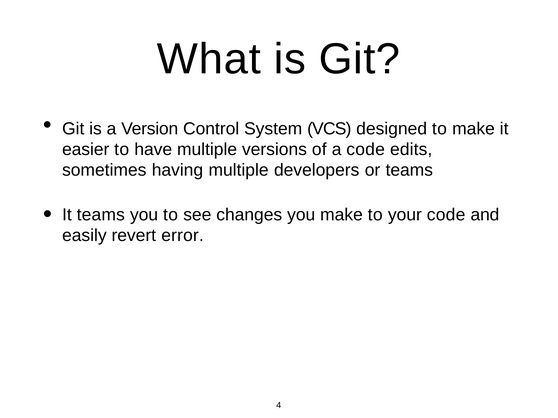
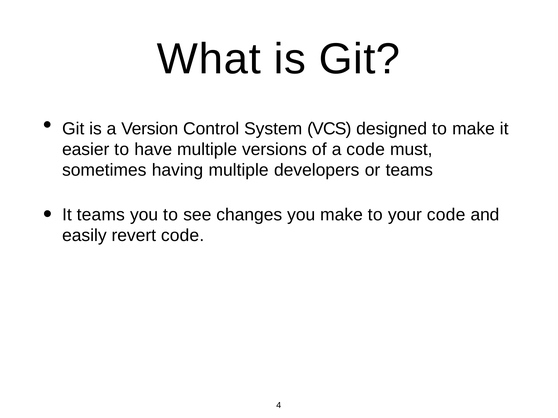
edits: edits -> must (411, 150)
revert error: error -> code (183, 236)
